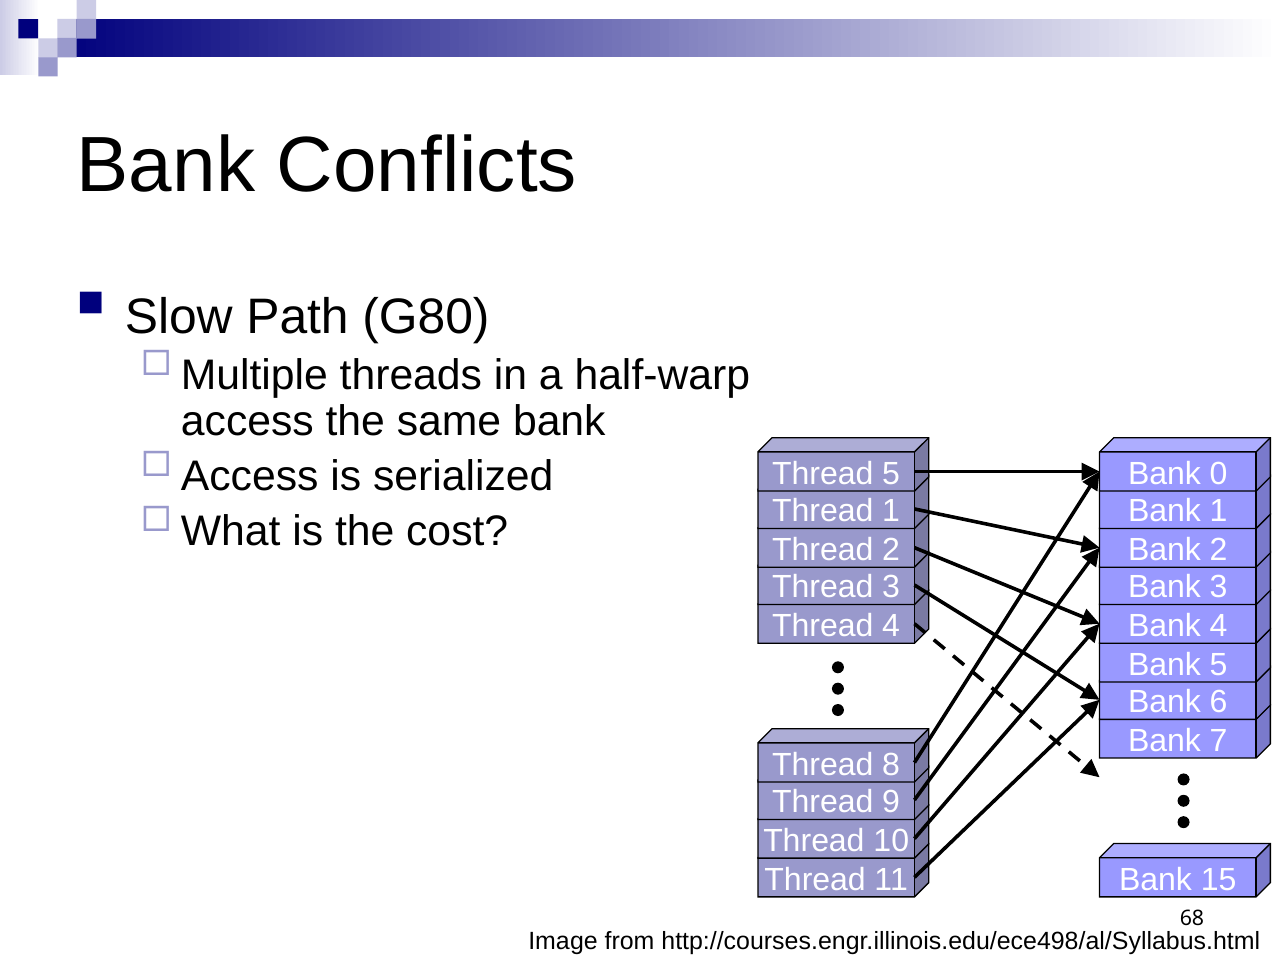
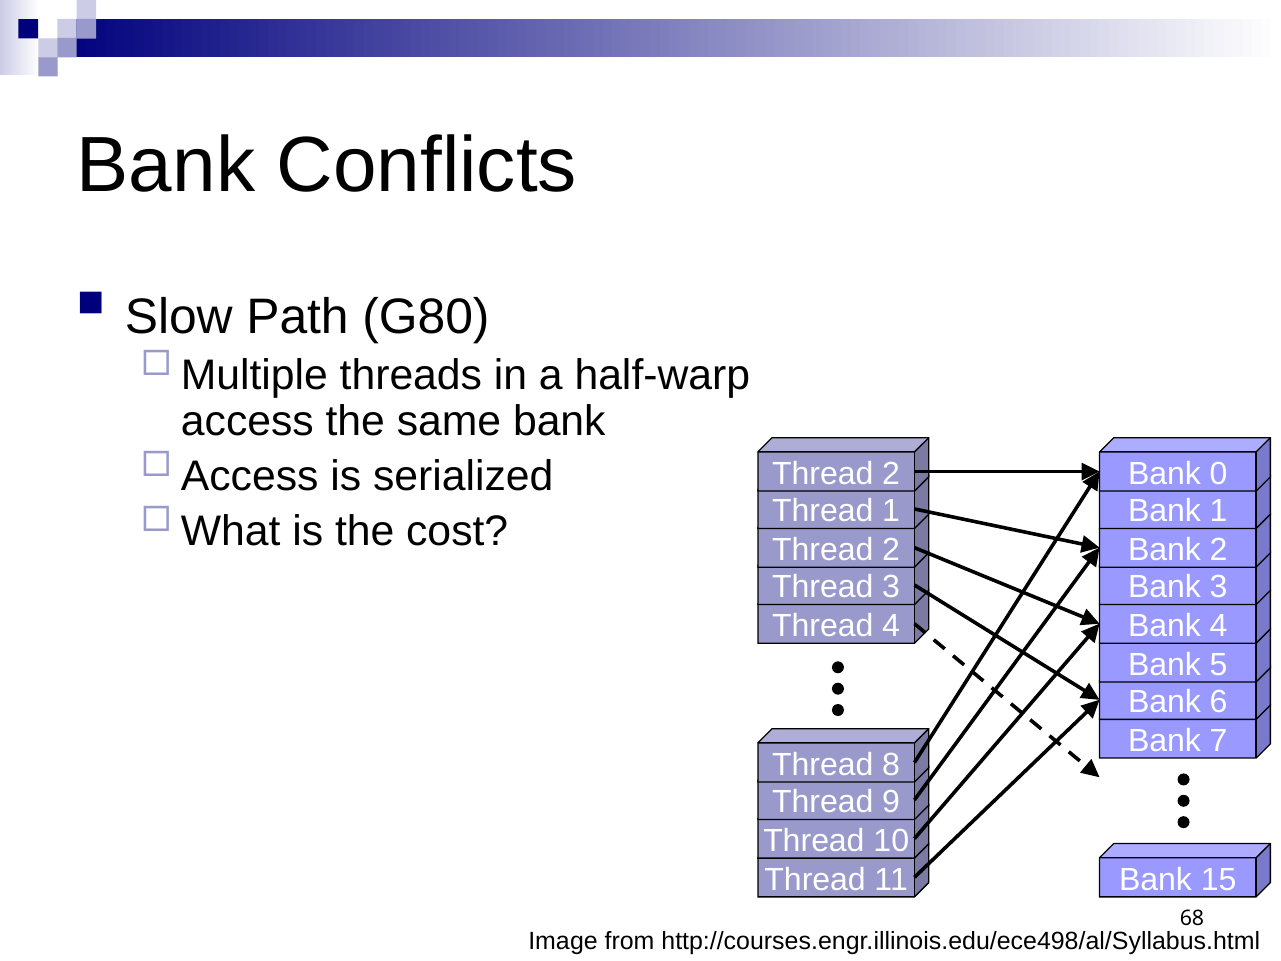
5: 5 -> 2 (891, 474)
